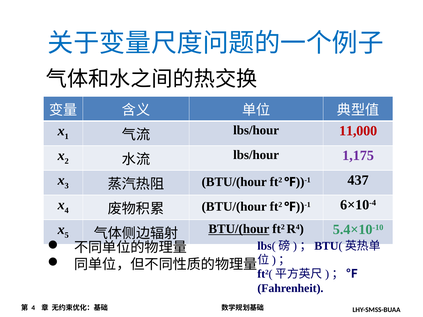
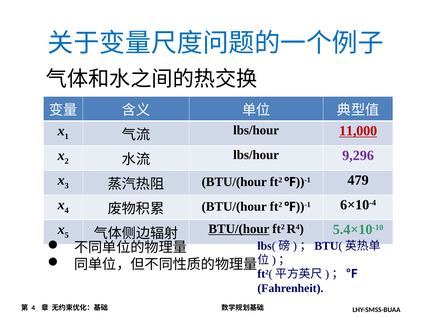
11,000 underline: none -> present (358, 131)
1,175: 1,175 -> 9,296 (358, 156)
437: 437 -> 479 (358, 180)
